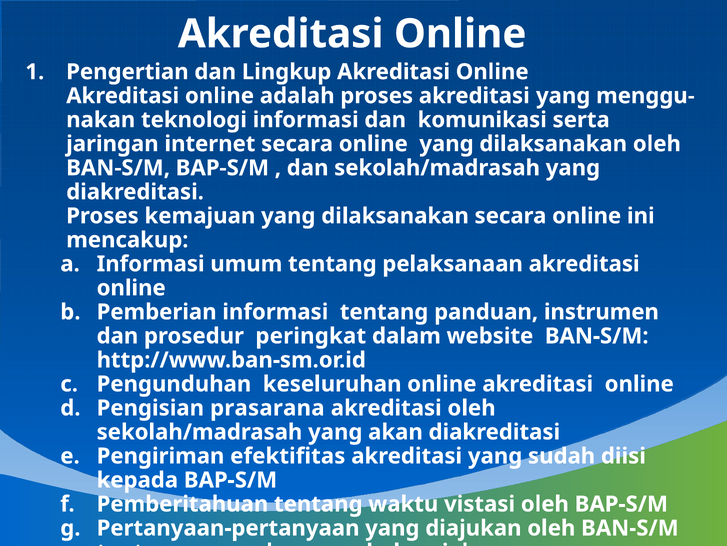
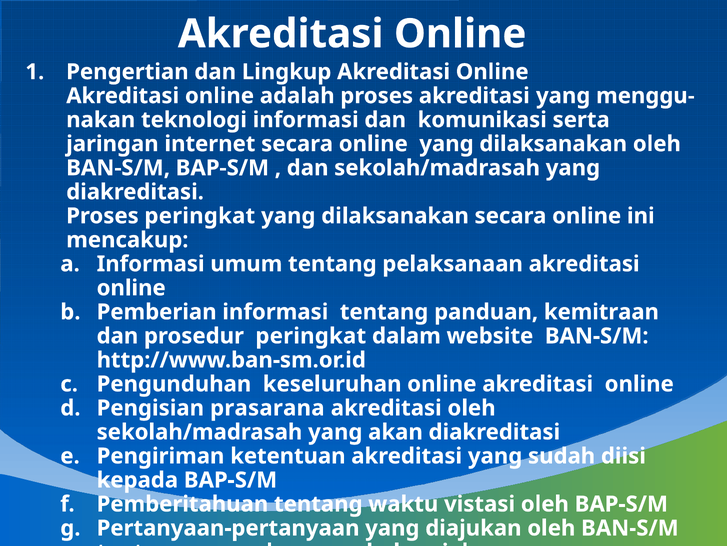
Proses kemajuan: kemajuan -> peringkat (200, 216)
instrumen: instrumen -> kemitraan (601, 312)
efektifitas: efektifitas -> ketentuan (288, 456)
